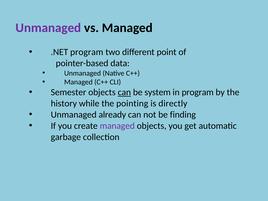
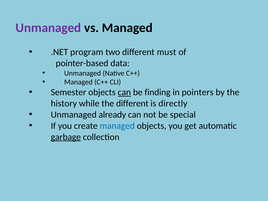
point: point -> must (166, 52)
system: system -> finding (158, 92)
in program: program -> pointers (198, 92)
the pointing: pointing -> different (132, 103)
finding: finding -> special (183, 115)
managed colour: purple -> blue (117, 126)
garbage underline: none -> present (66, 137)
